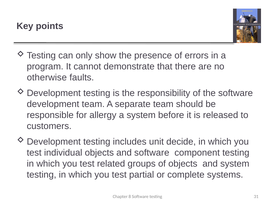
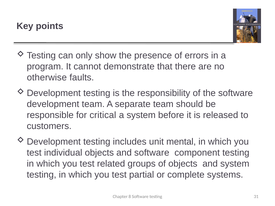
allergy: allergy -> critical (103, 115)
decide: decide -> mental (181, 142)
